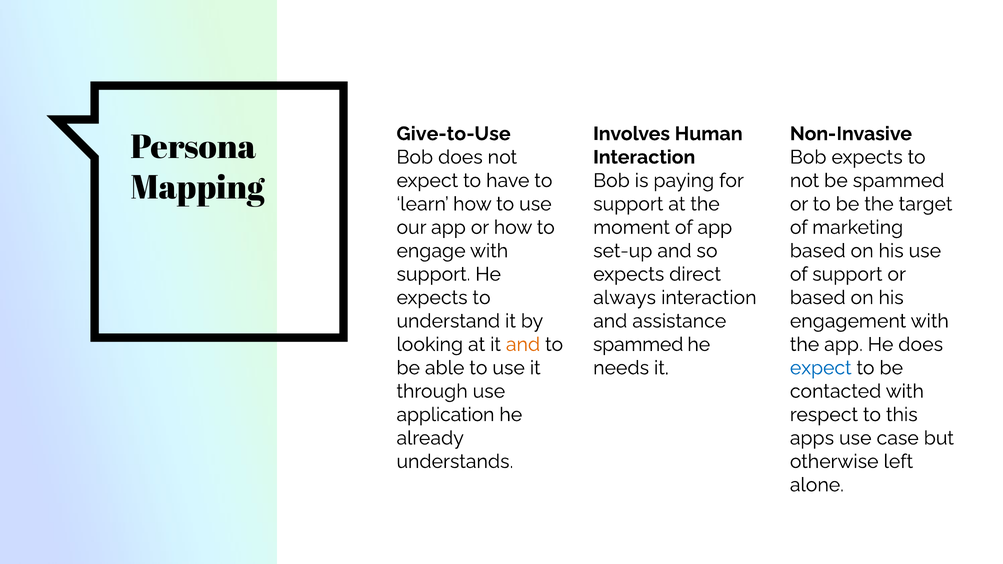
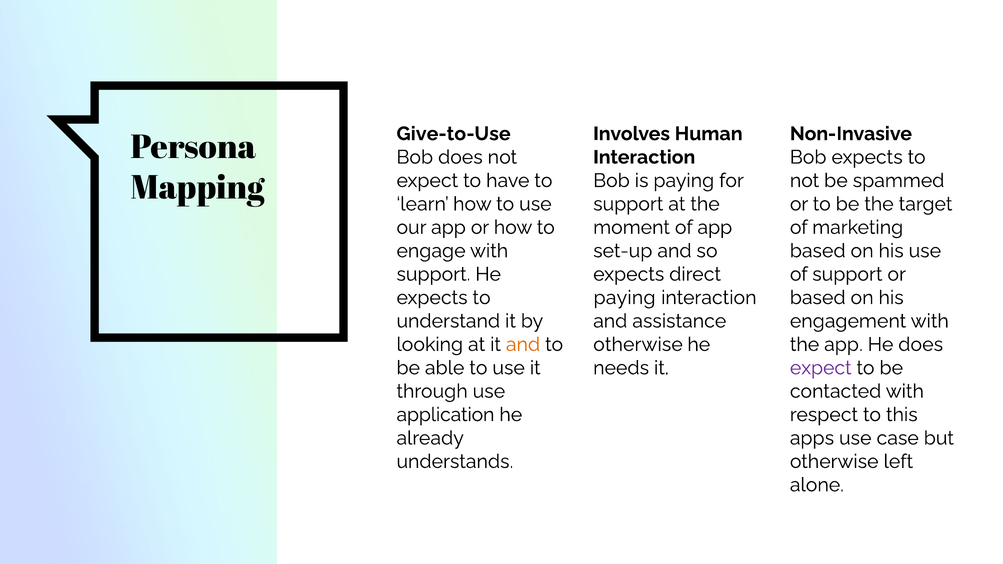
always: always -> paying (625, 298)
spammed: spammed -> otherwise (638, 345)
expect colour: blue -> purple (821, 368)
